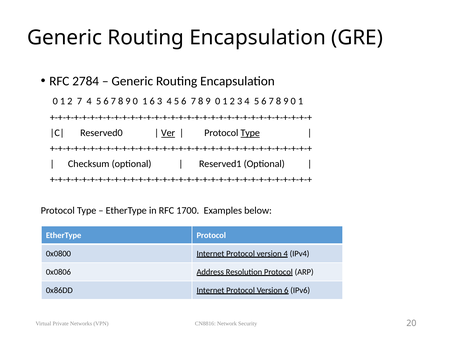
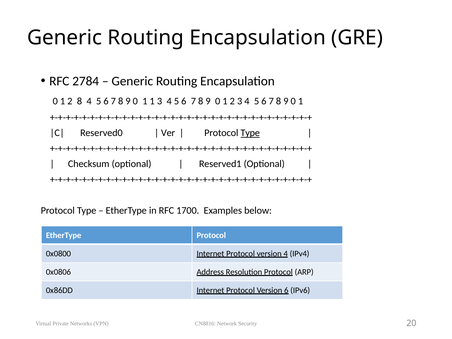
2 7: 7 -> 8 (79, 101)
1 6: 6 -> 1 (152, 101)
Ver underline: present -> none (168, 133)
